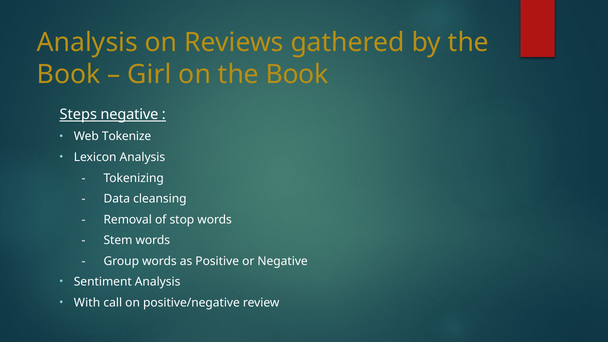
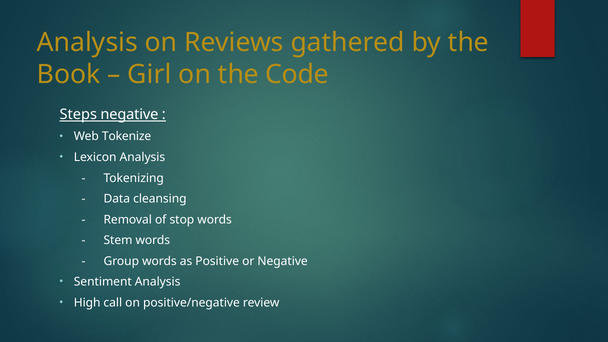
on the Book: Book -> Code (297, 75)
With: With -> High (87, 303)
